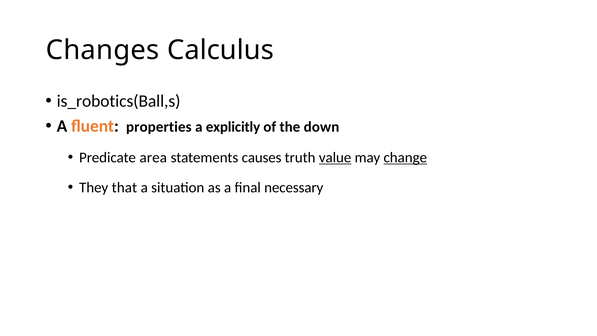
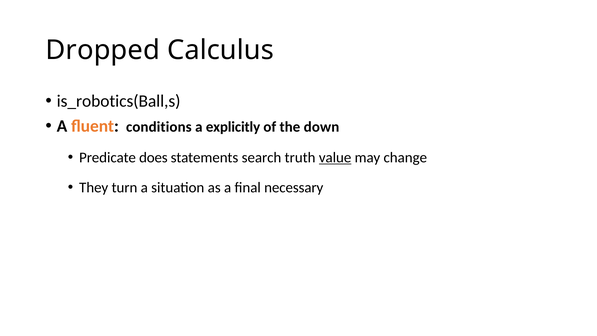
Changes: Changes -> Dropped (103, 50)
properties: properties -> conditions (159, 127)
area: area -> does (153, 158)
causes: causes -> search (262, 158)
change underline: present -> none (405, 158)
that: that -> turn (125, 187)
